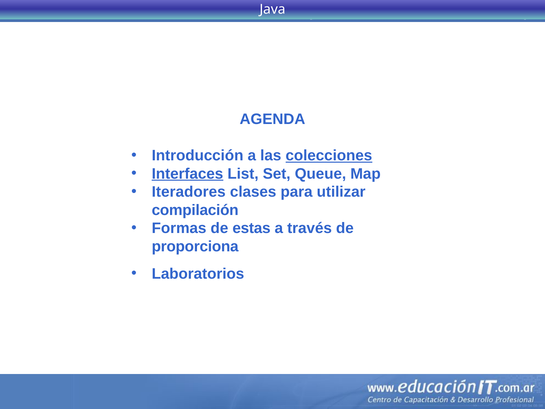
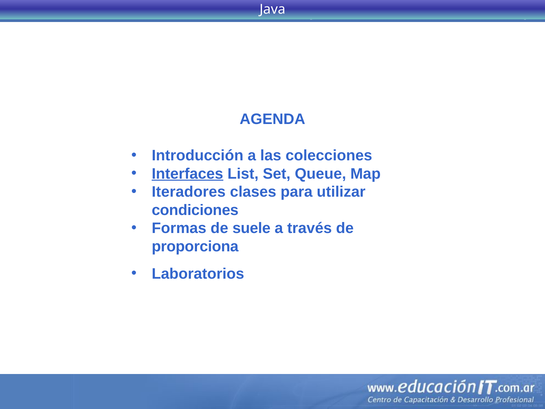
colecciones underline: present -> none (329, 155)
compilación: compilación -> condiciones (195, 210)
estas: estas -> suele (251, 228)
